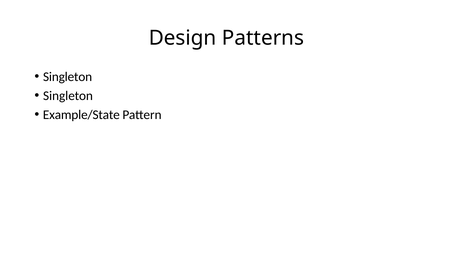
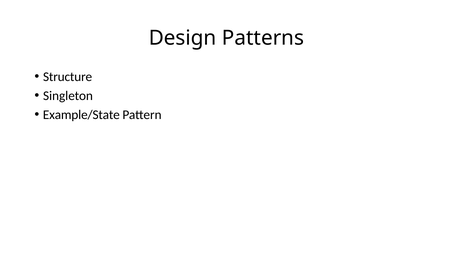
Singleton: Singleton -> Structure (68, 77)
